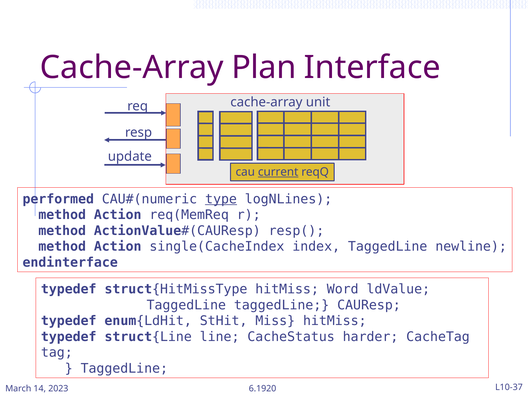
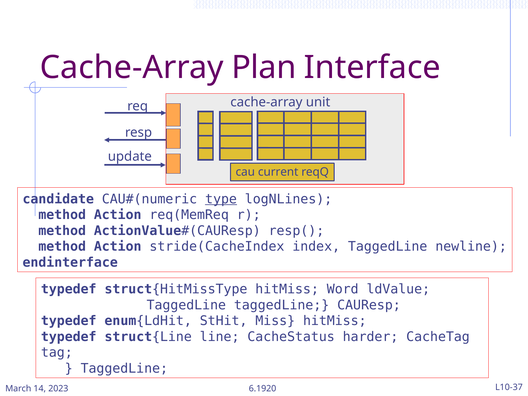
current underline: present -> none (278, 172)
performed: performed -> candidate (58, 199)
single(CacheIndex: single(CacheIndex -> stride(CacheIndex (217, 247)
